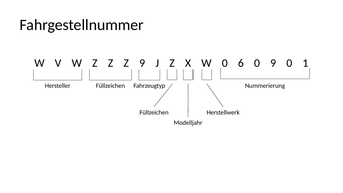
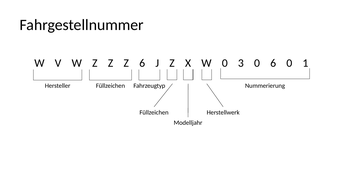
Z 9: 9 -> 6 (142, 63)
6: 6 -> 3 (241, 63)
0 9: 9 -> 6 (273, 63)
